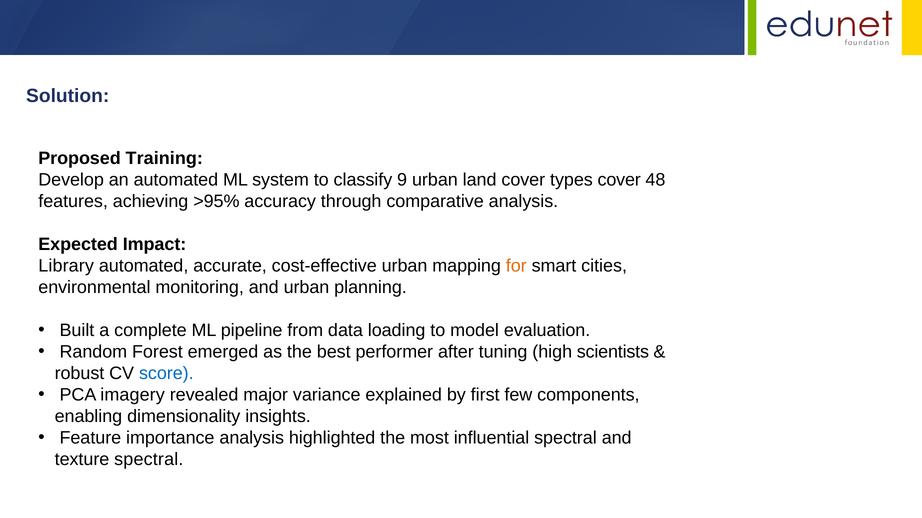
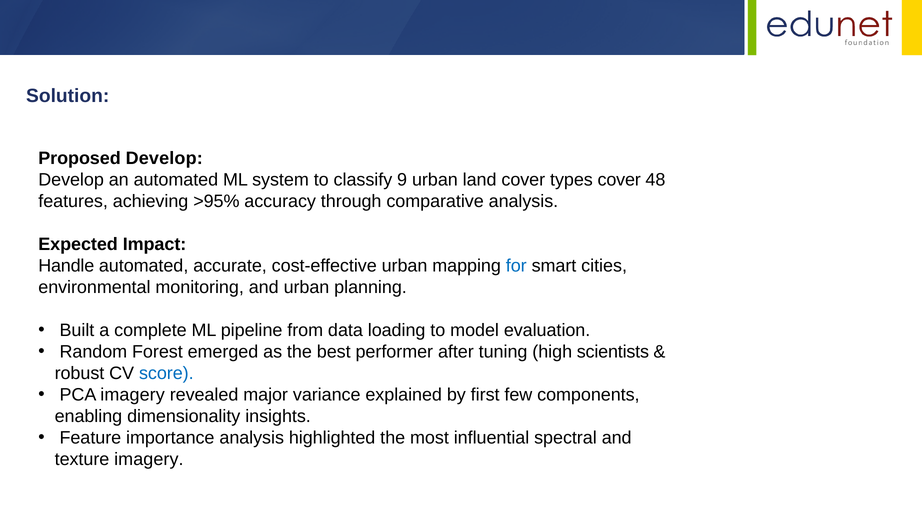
Proposed Training: Training -> Develop (164, 159)
Library: Library -> Handle (66, 266)
for colour: orange -> blue (516, 266)
texture spectral: spectral -> imagery (149, 460)
